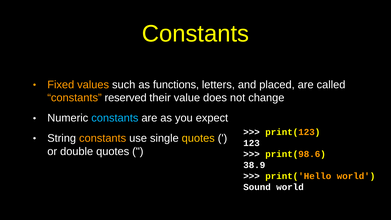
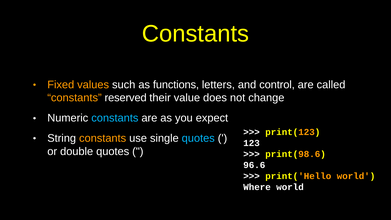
placed: placed -> control (277, 85)
quotes colour: yellow -> light blue (198, 138)
38.9: 38.9 -> 96.6 (254, 165)
Sound: Sound -> Where (257, 187)
